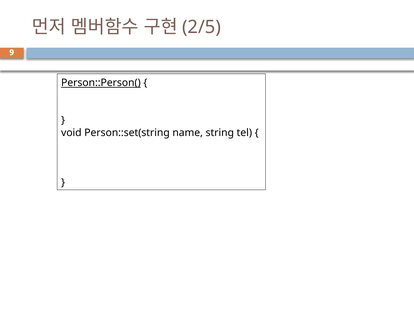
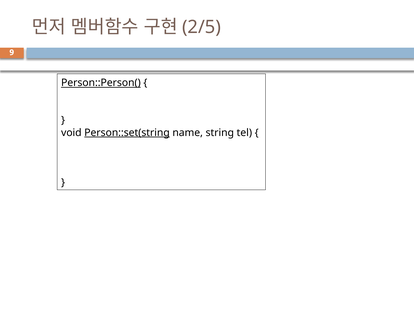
Person::set(string underline: none -> present (127, 132)
